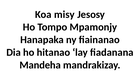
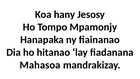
misy: misy -> hany (64, 14)
Mandeha: Mandeha -> Mahasoa (40, 65)
